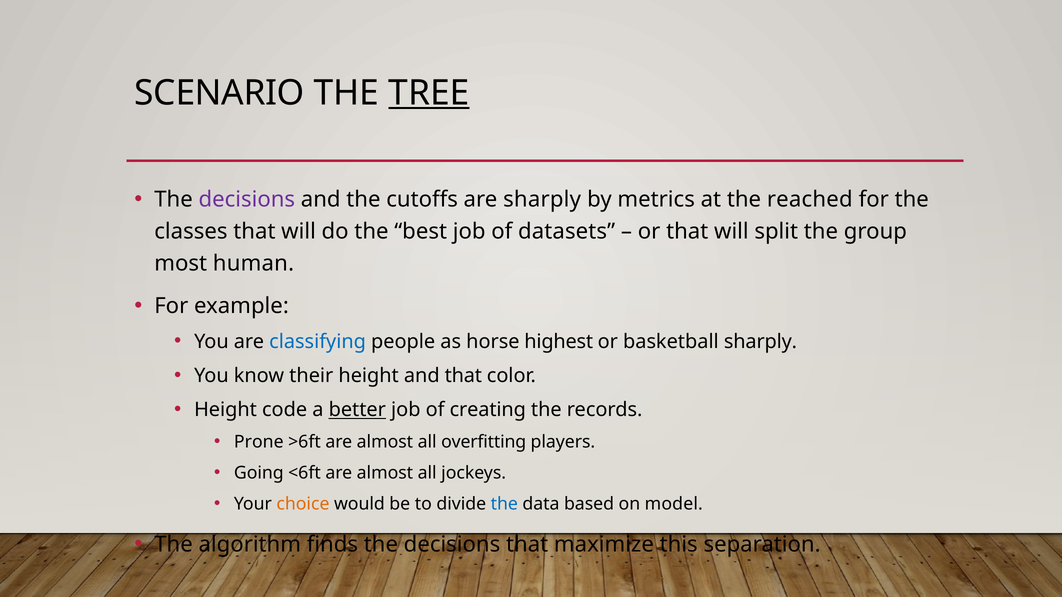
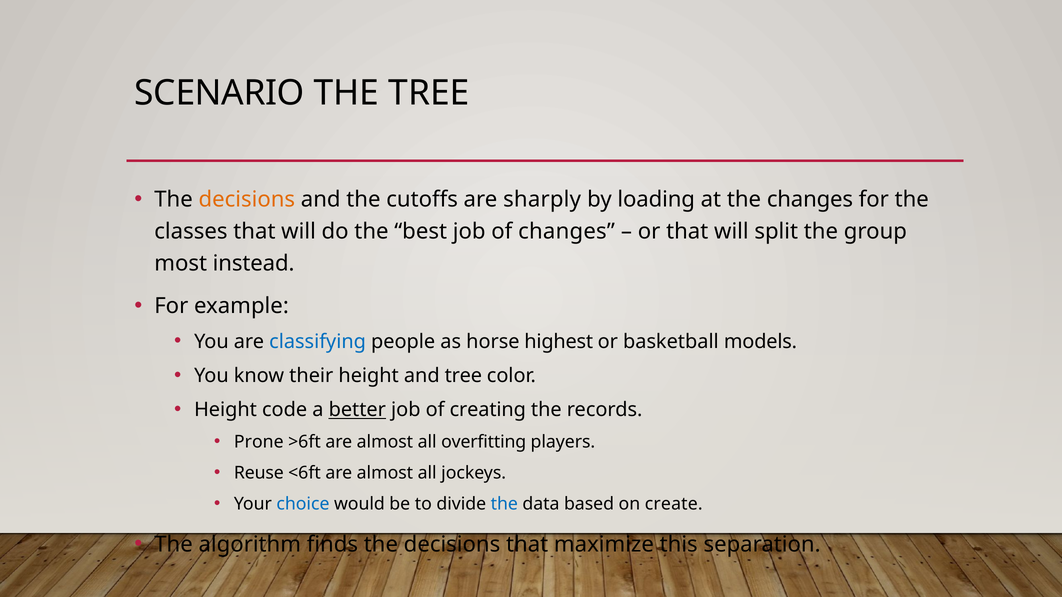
TREE underline: present -> none (429, 93)
decisions colour: purple -> orange (247, 200)
metrics: metrics -> loading (656, 200)
the reached: reached -> changes (810, 200)
of datasets: datasets -> changes (567, 232)
human: human -> instead (254, 263)
basketball sharply: sharply -> models (760, 342)
and that: that -> tree (463, 376)
Going: Going -> Reuse (259, 473)
choice colour: orange -> blue (303, 504)
model: model -> create (674, 504)
